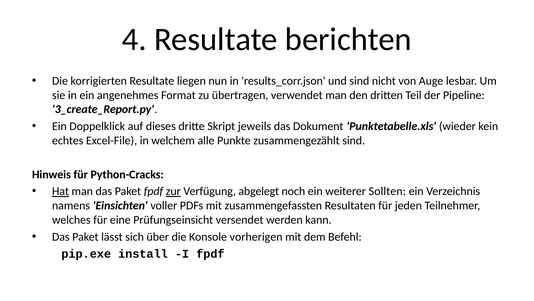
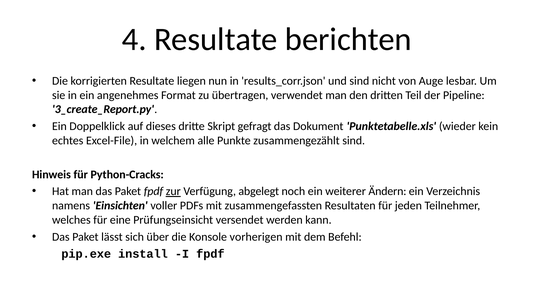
jeweils: jeweils -> gefragt (255, 126)
Hat underline: present -> none (61, 191)
Sollten: Sollten -> Ändern (387, 191)
